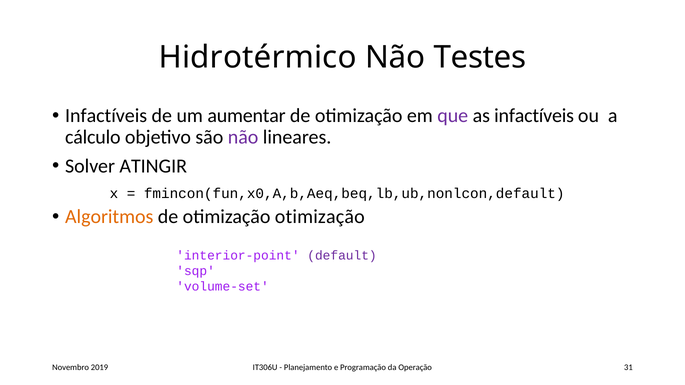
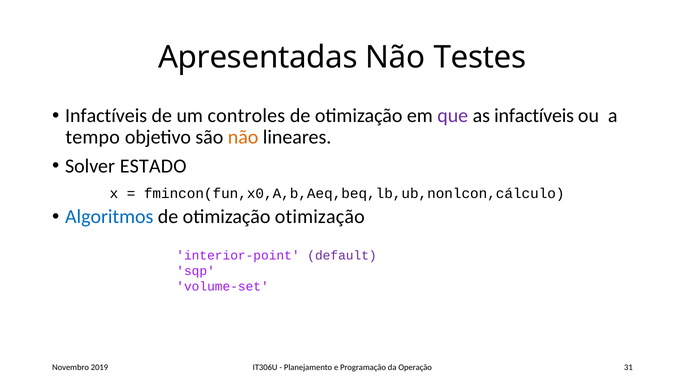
Hidrotérmico: Hidrotérmico -> Apresentadas (258, 58)
aumentar: aumentar -> controles (246, 116)
cálculo: cálculo -> tempo (93, 137)
não colour: purple -> orange (243, 137)
ATINGIR: ATINGIR -> ESTADO (153, 166)
fmincon(fun,x0,A,b,Aeq,beq,lb,ub,nonlcon,default: fmincon(fun,x0,A,b,Aeq,beq,lb,ub,nonlcon,default -> fmincon(fun,x0,A,b,Aeq,beq,lb,ub,nonlcon,cálculo (354, 194)
Algoritmos colour: orange -> blue (109, 217)
